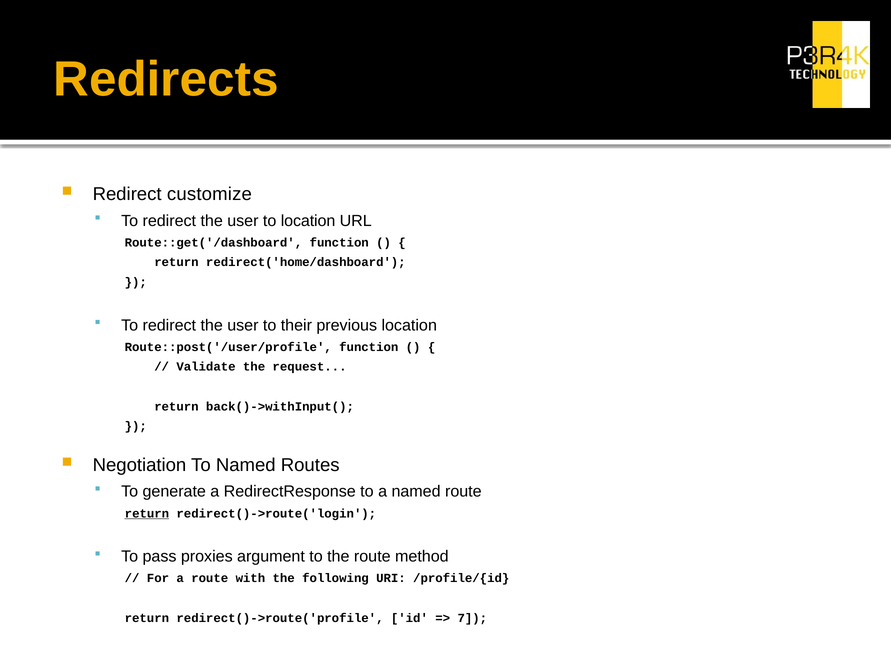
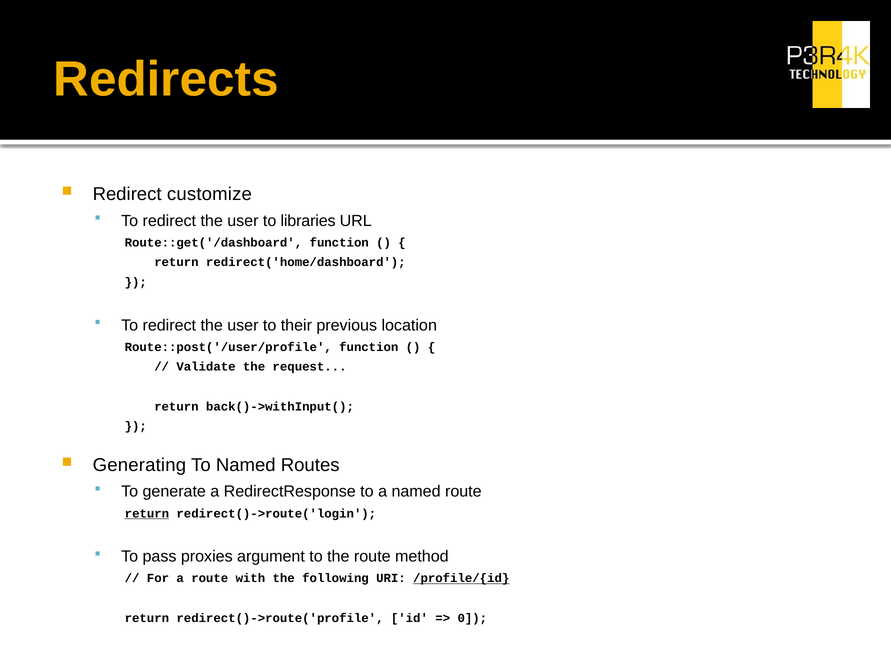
to location: location -> libraries (308, 221)
Negotiation: Negotiation -> Generating (139, 465)
/profile/{id underline: none -> present (461, 579)
7: 7 -> 0 (472, 618)
